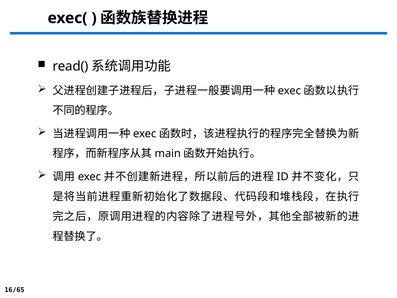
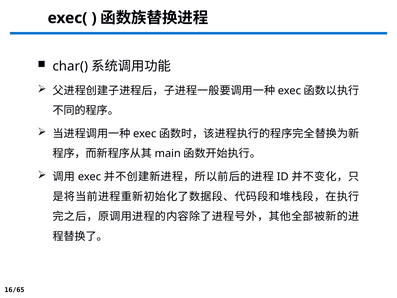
read(: read( -> char( (70, 66)
